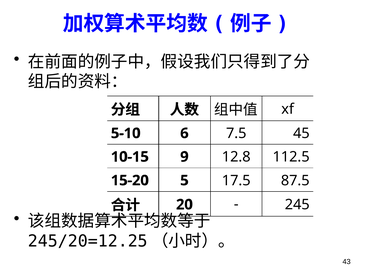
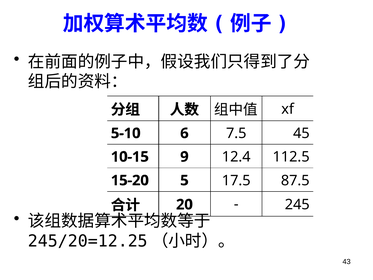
12.8: 12.8 -> 12.4 (236, 157)
